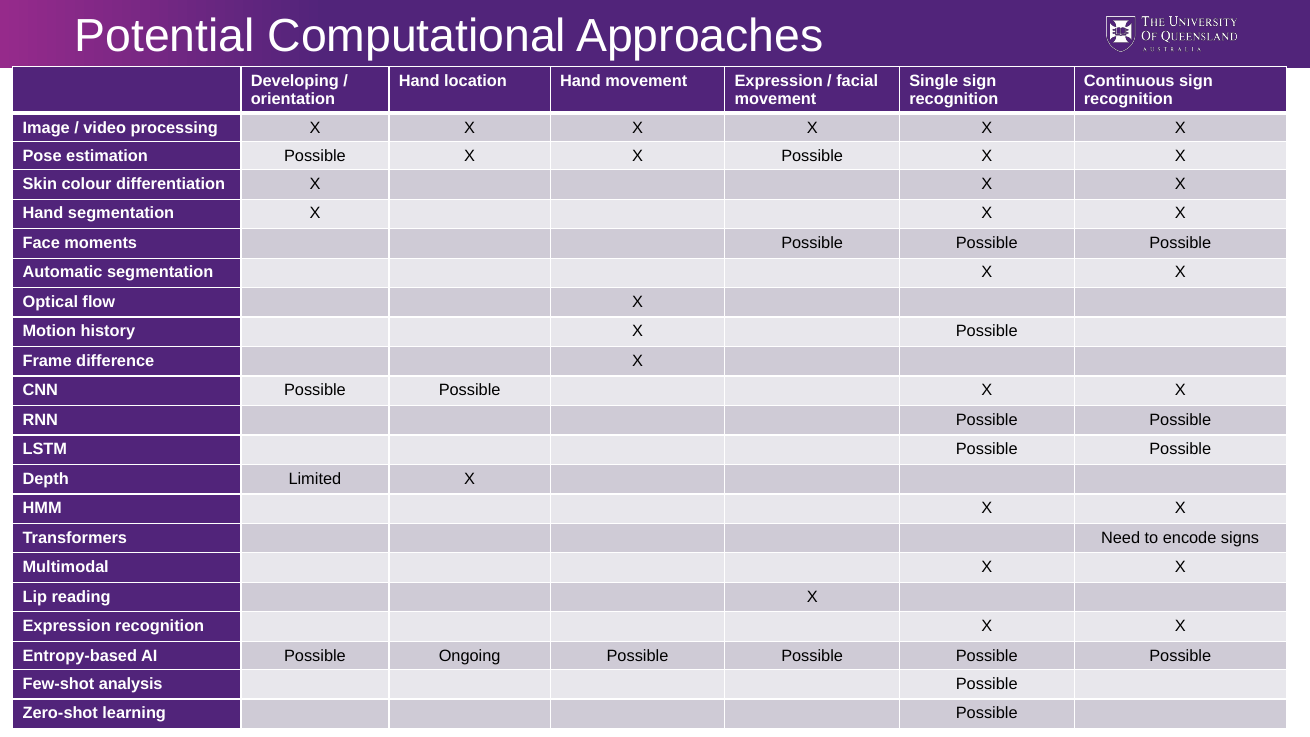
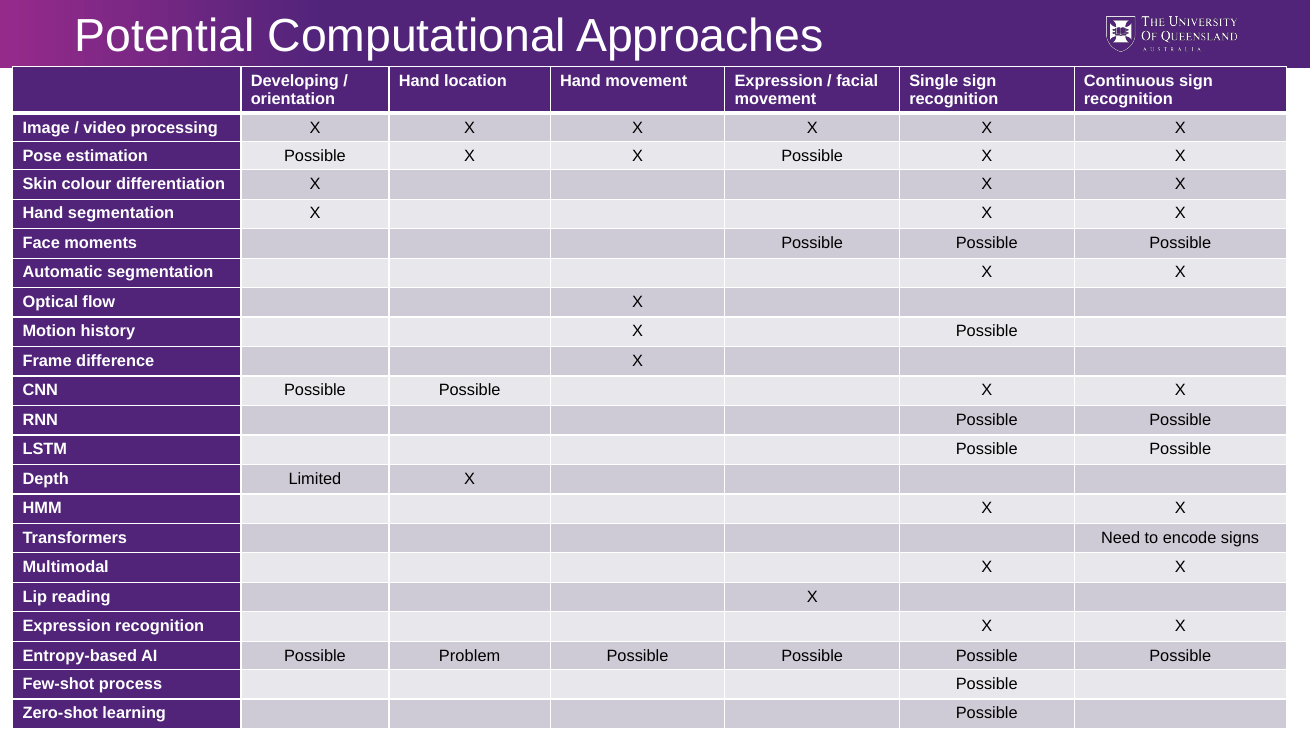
Ongoing: Ongoing -> Problem (470, 656)
analysis: analysis -> process (131, 684)
